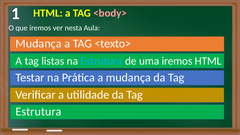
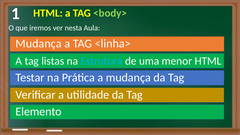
<body> colour: pink -> light green (110, 13)
<texto>: <texto> -> <linha> (113, 44)
uma iremos: iremos -> menor (177, 61)
Estrutura: Estrutura -> Elemento (39, 112)
